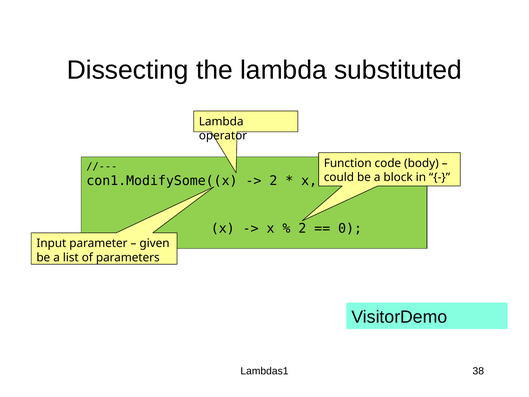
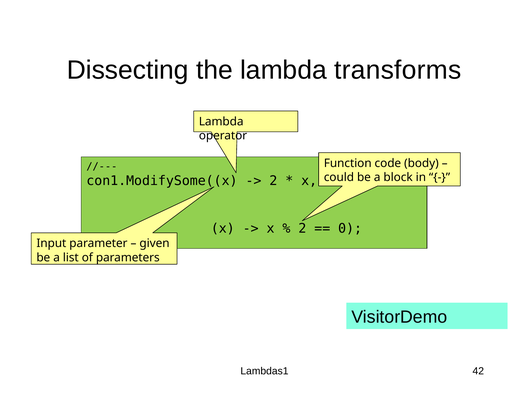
substituted: substituted -> transforms (398, 70)
38: 38 -> 42 (478, 371)
